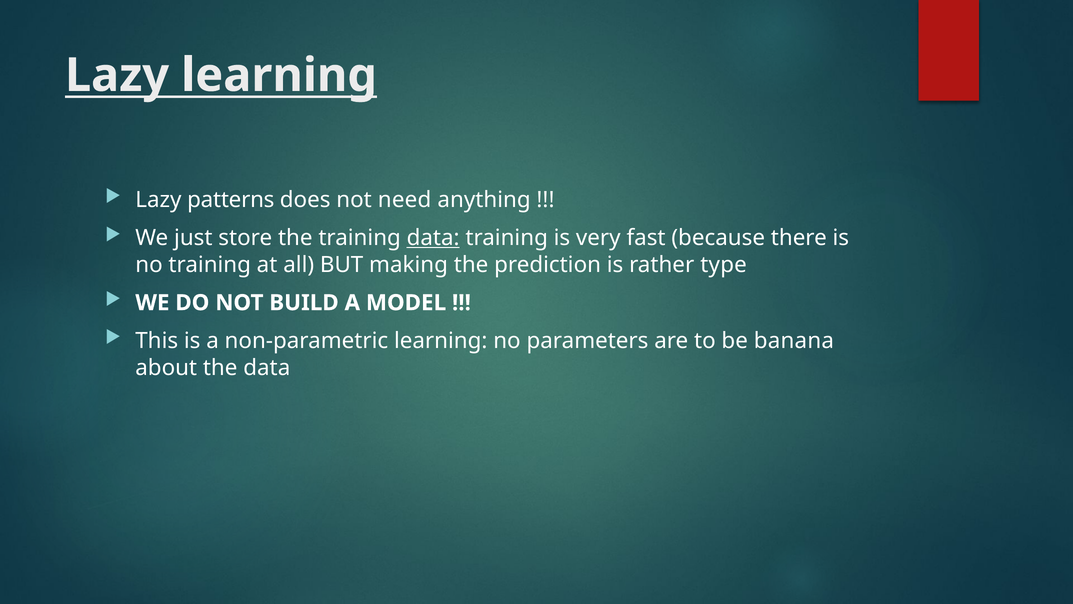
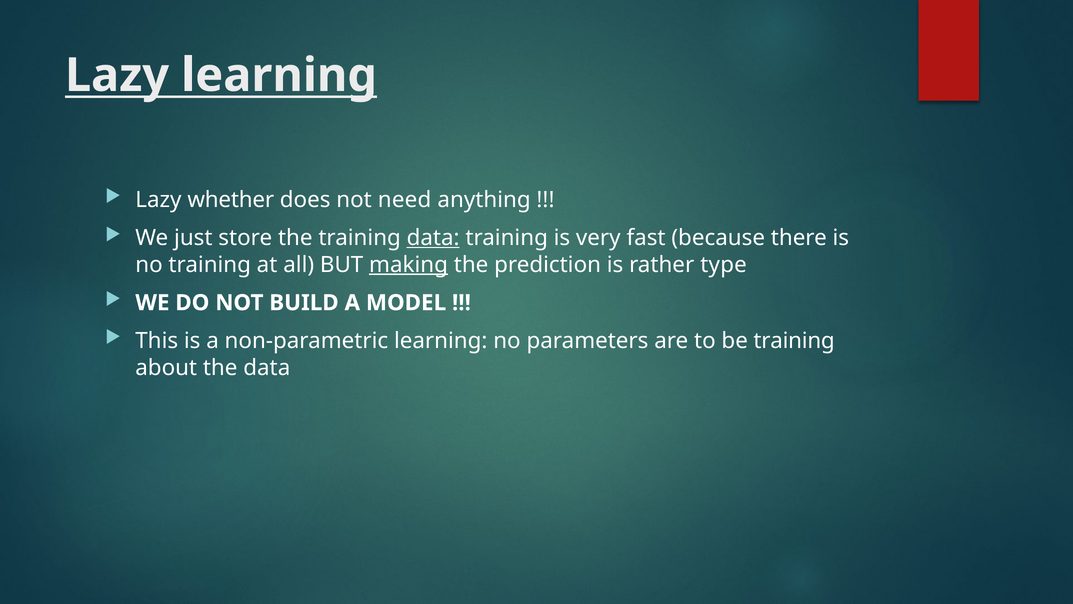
patterns: patterns -> whether (231, 200)
making underline: none -> present (408, 265)
be banana: banana -> training (794, 341)
